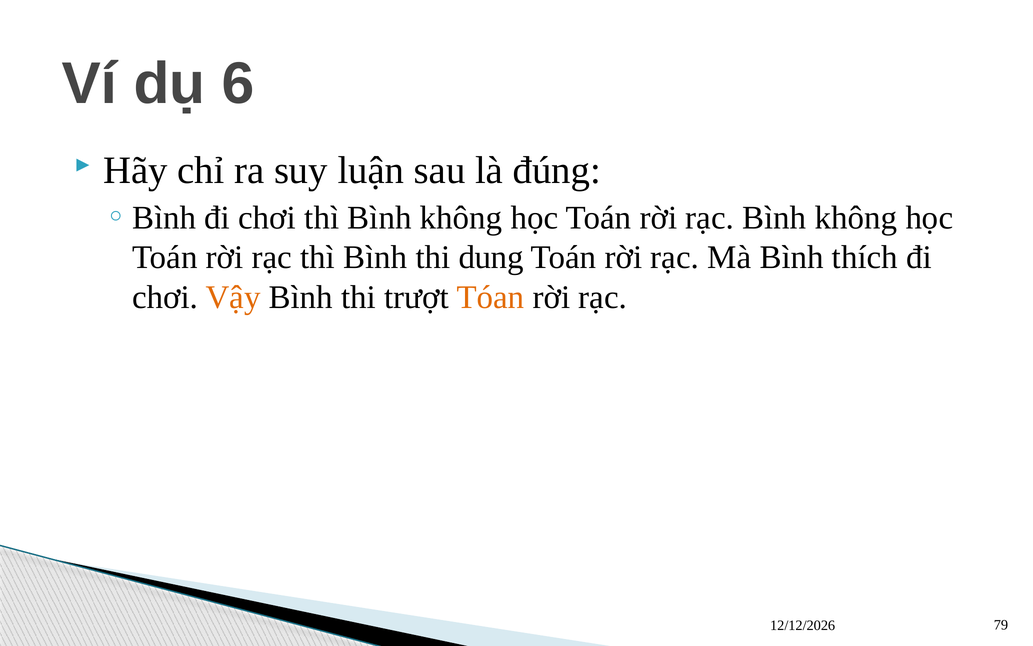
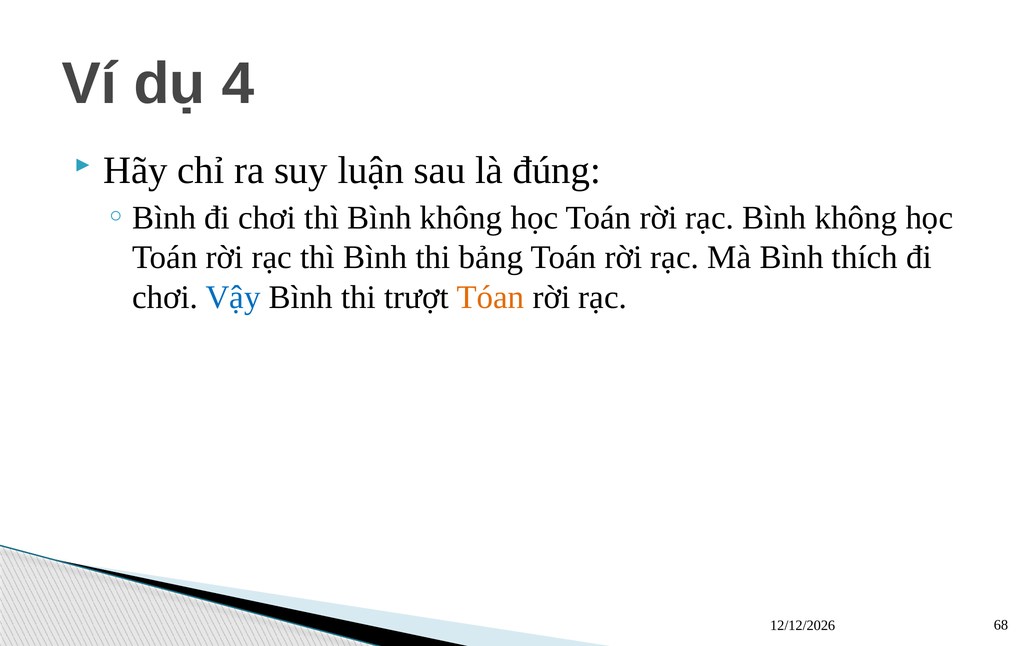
6: 6 -> 4 (238, 84)
dung: dung -> bảng (491, 257)
Vậy colour: orange -> blue (233, 297)
79: 79 -> 68 (1001, 625)
